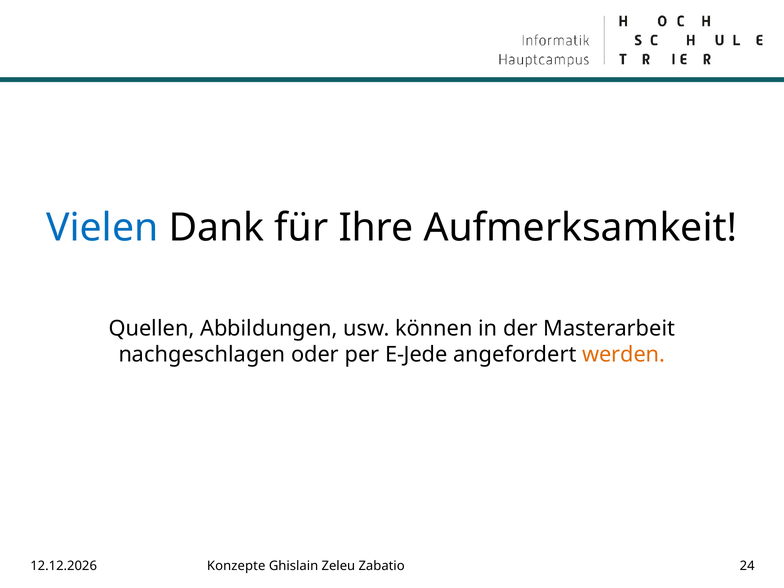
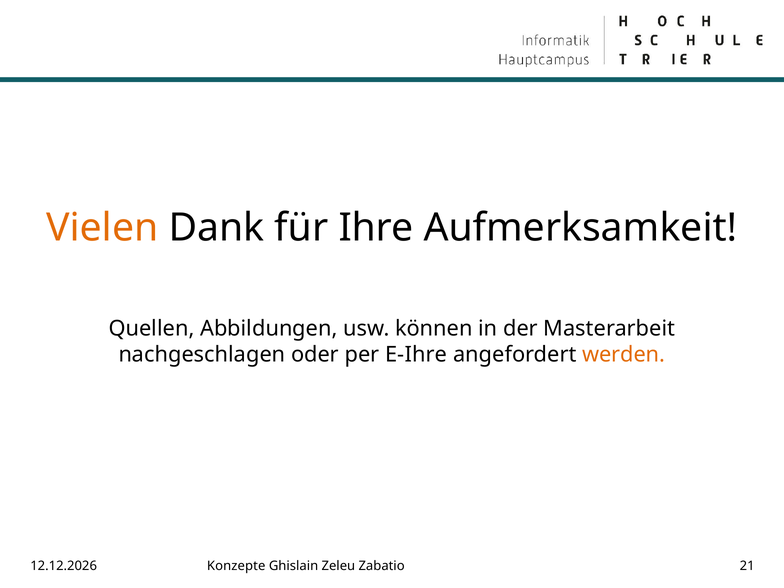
Vielen colour: blue -> orange (102, 228)
E-Jede: E-Jede -> E-Ihre (416, 355)
24: 24 -> 21 (747, 566)
